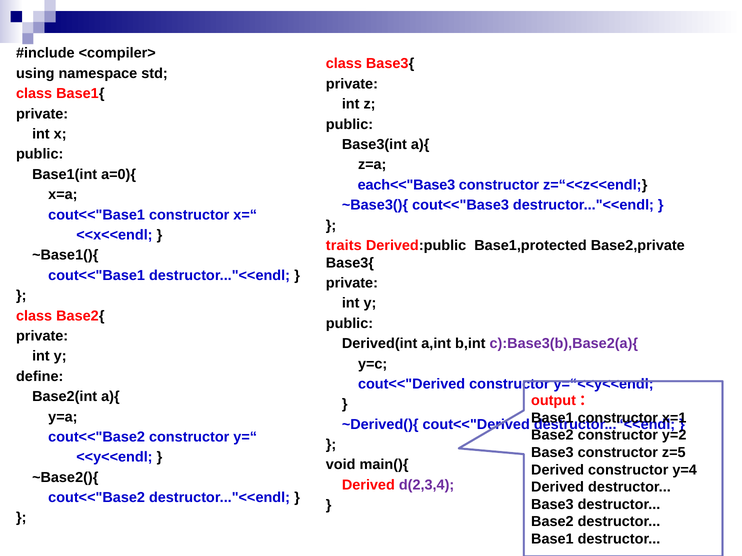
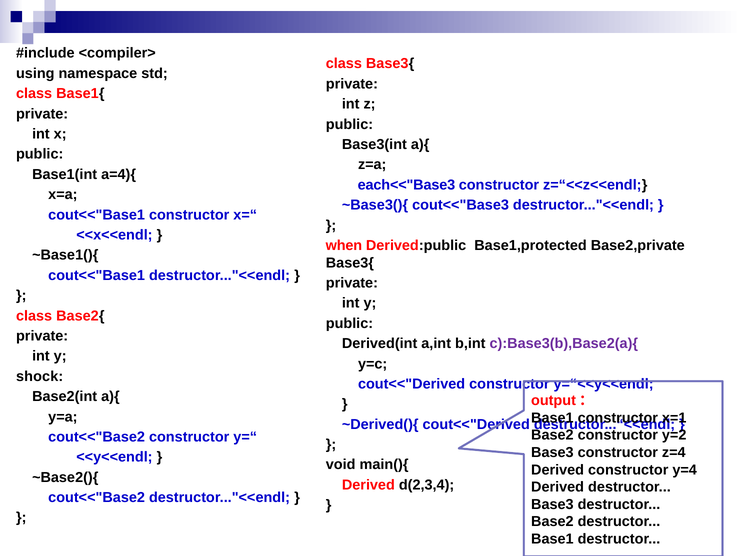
a=0){: a=0){ -> a=4){ (119, 175)
traits: traits -> when (344, 246)
define: define -> shock (40, 377)
z=5: z=5 -> z=4 (674, 453)
d(2,3,4 colour: purple -> black (427, 485)
